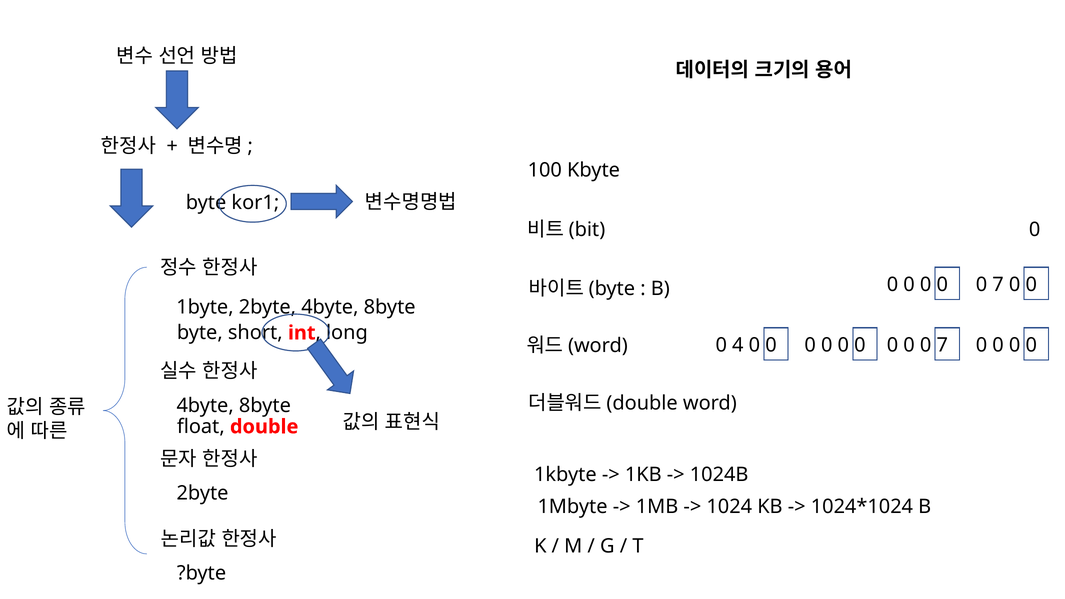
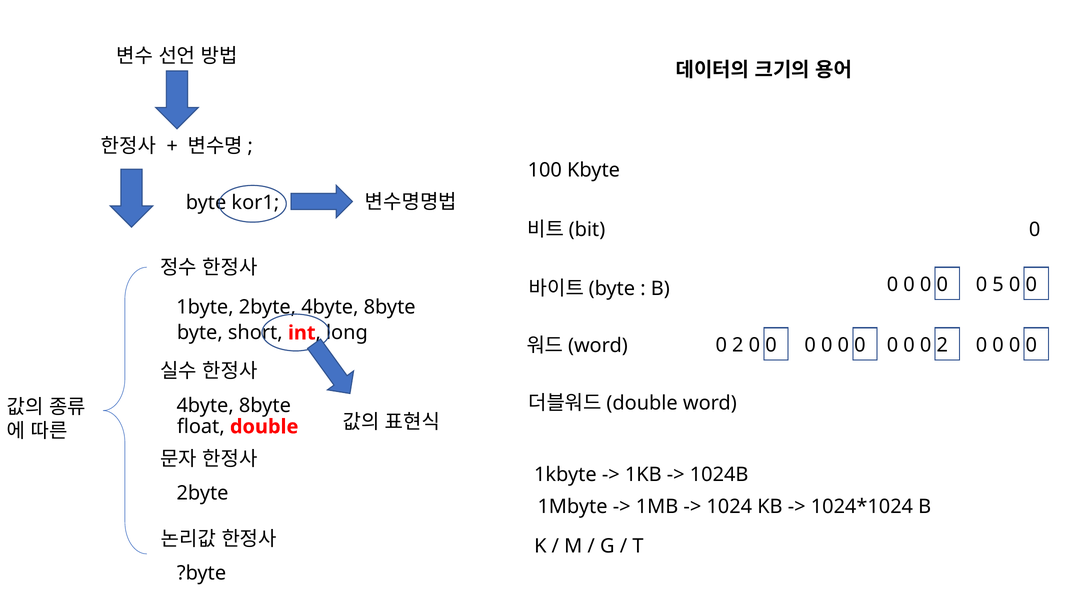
7: 7 -> 5 (998, 285)
4: 4 -> 2 (738, 345)
7: 7 -> 2 (942, 345)
